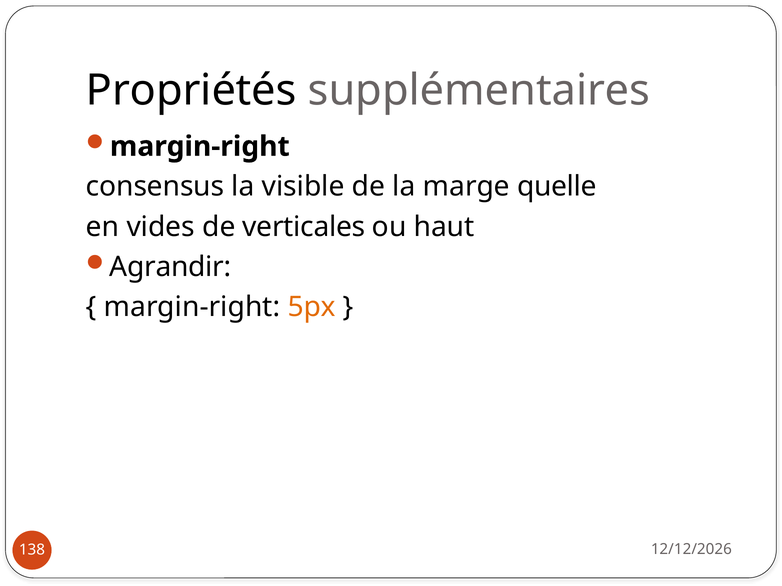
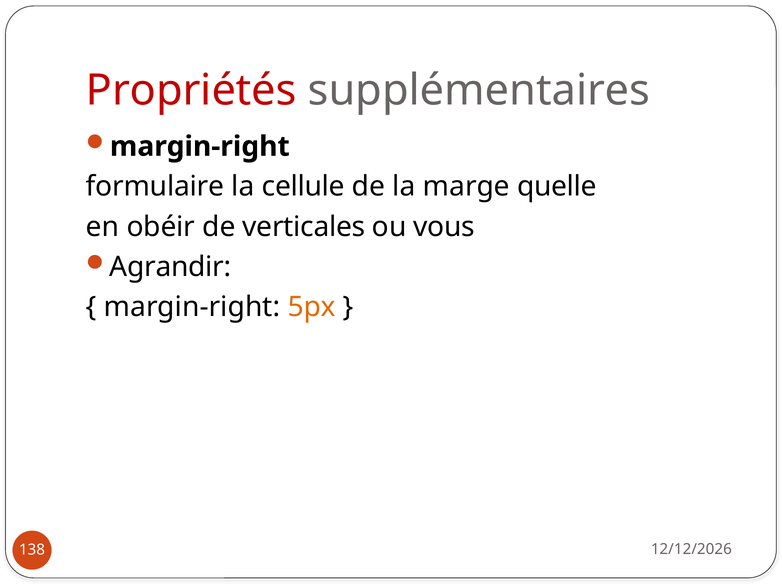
Propriétés colour: black -> red (191, 90)
consensus: consensus -> formulaire (155, 187)
visible: visible -> cellule (303, 187)
vides: vides -> obéir (161, 227)
haut: haut -> vous (444, 227)
